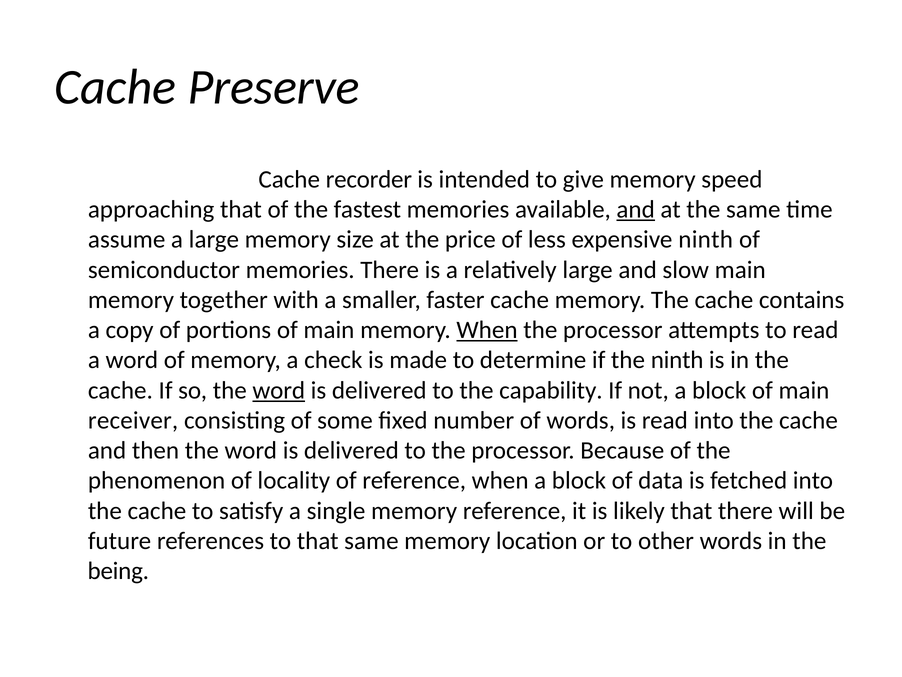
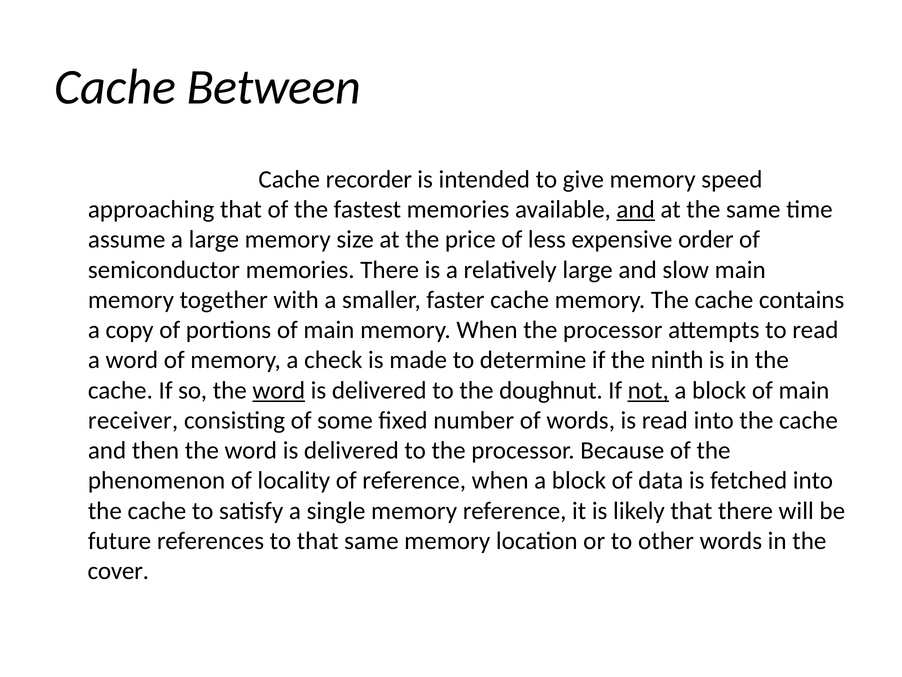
Preserve: Preserve -> Between (274, 87)
expensive ninth: ninth -> order (706, 239)
When underline: present -> none (487, 330)
capability: capability -> doughnut (551, 390)
not underline: none -> present (648, 390)
being: being -> cover (118, 571)
